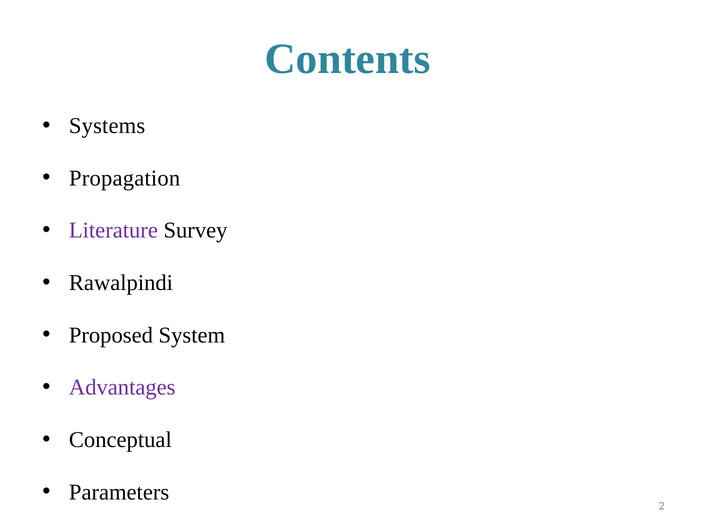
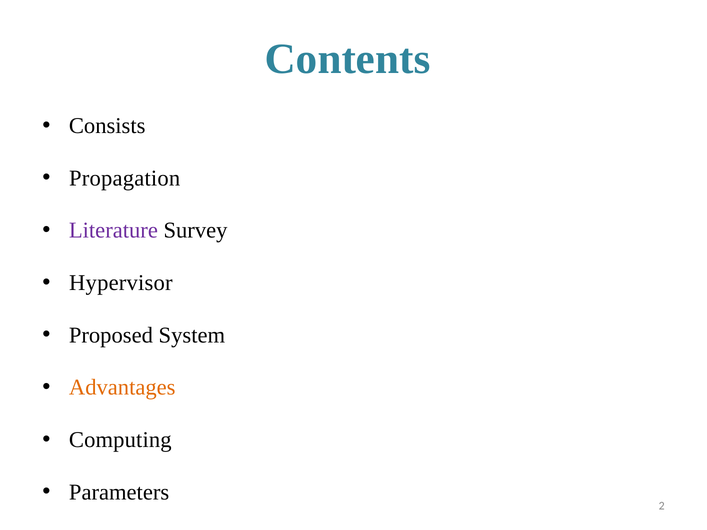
Systems: Systems -> Consists (107, 126)
Rawalpindi: Rawalpindi -> Hypervisor (121, 283)
Advantages colour: purple -> orange (122, 388)
Conceptual: Conceptual -> Computing (120, 440)
